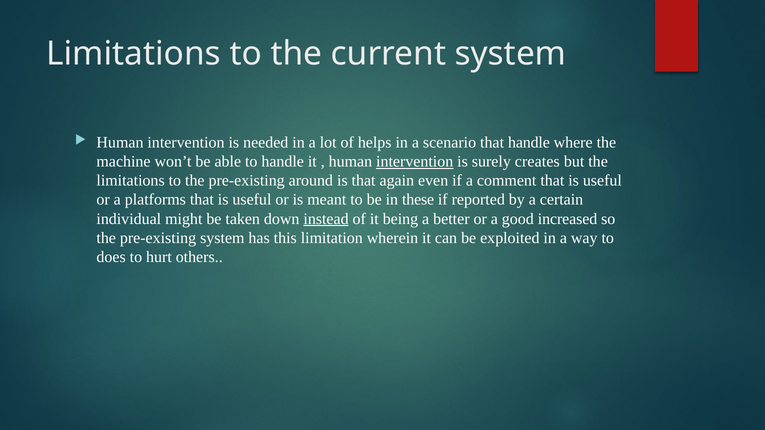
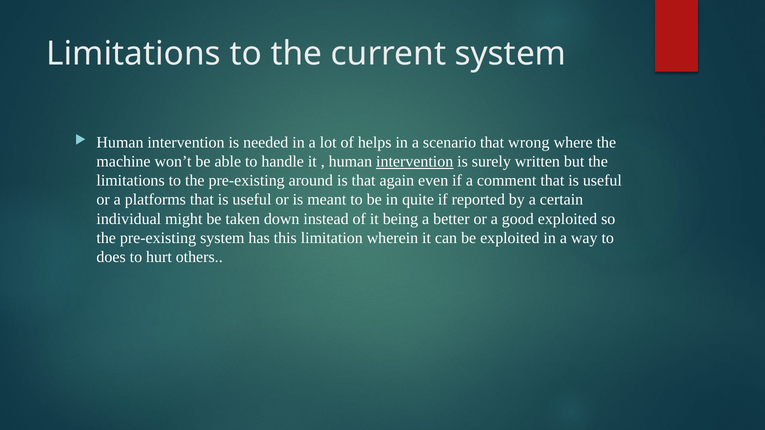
that handle: handle -> wrong (529, 142)
creates: creates -> written (537, 162)
these: these -> quite (418, 200)
instead underline: present -> none (326, 219)
good increased: increased -> exploited (567, 219)
